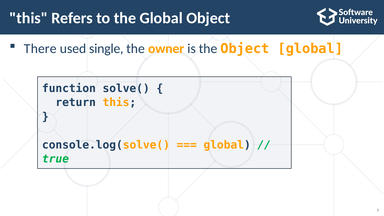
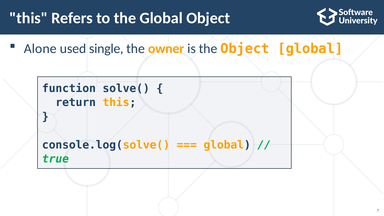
There: There -> Alone (40, 49)
